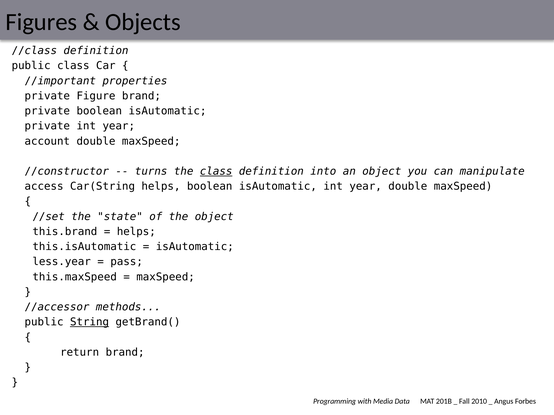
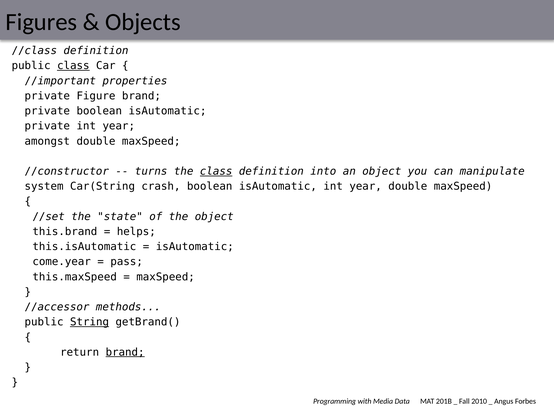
class underline: none -> present (73, 66)
account: account -> amongst (47, 141)
access: access -> system (44, 187)
Car(String helps: helps -> crash (161, 187)
less.year: less.year -> come.year (62, 262)
brand underline: none -> present (125, 353)
